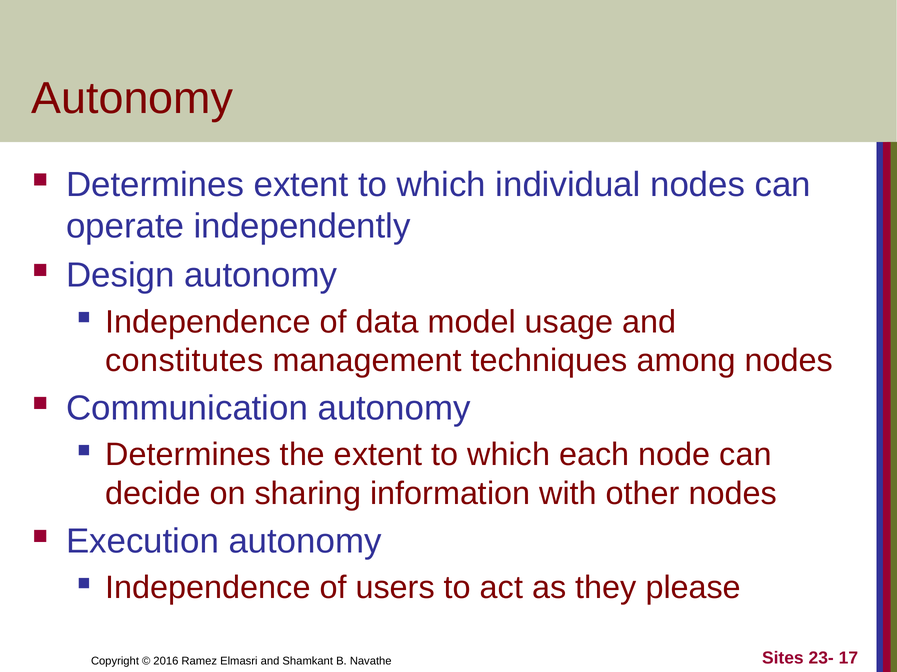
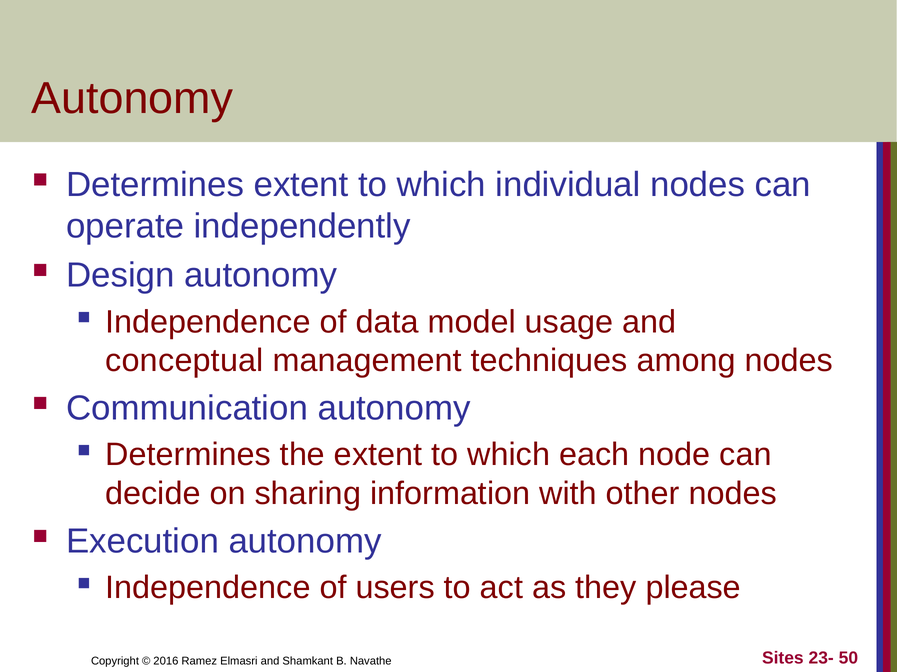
constitutes: constitutes -> conceptual (184, 361)
17: 17 -> 50 (848, 659)
